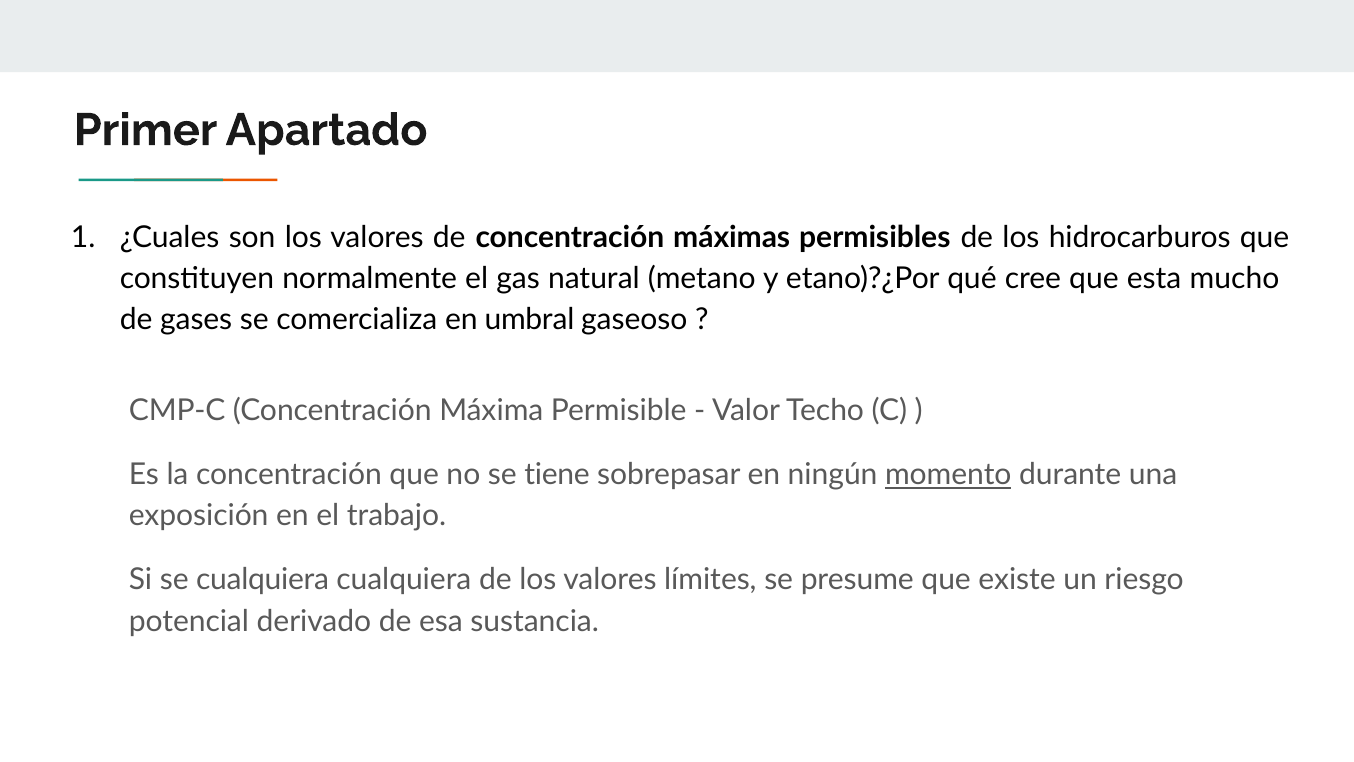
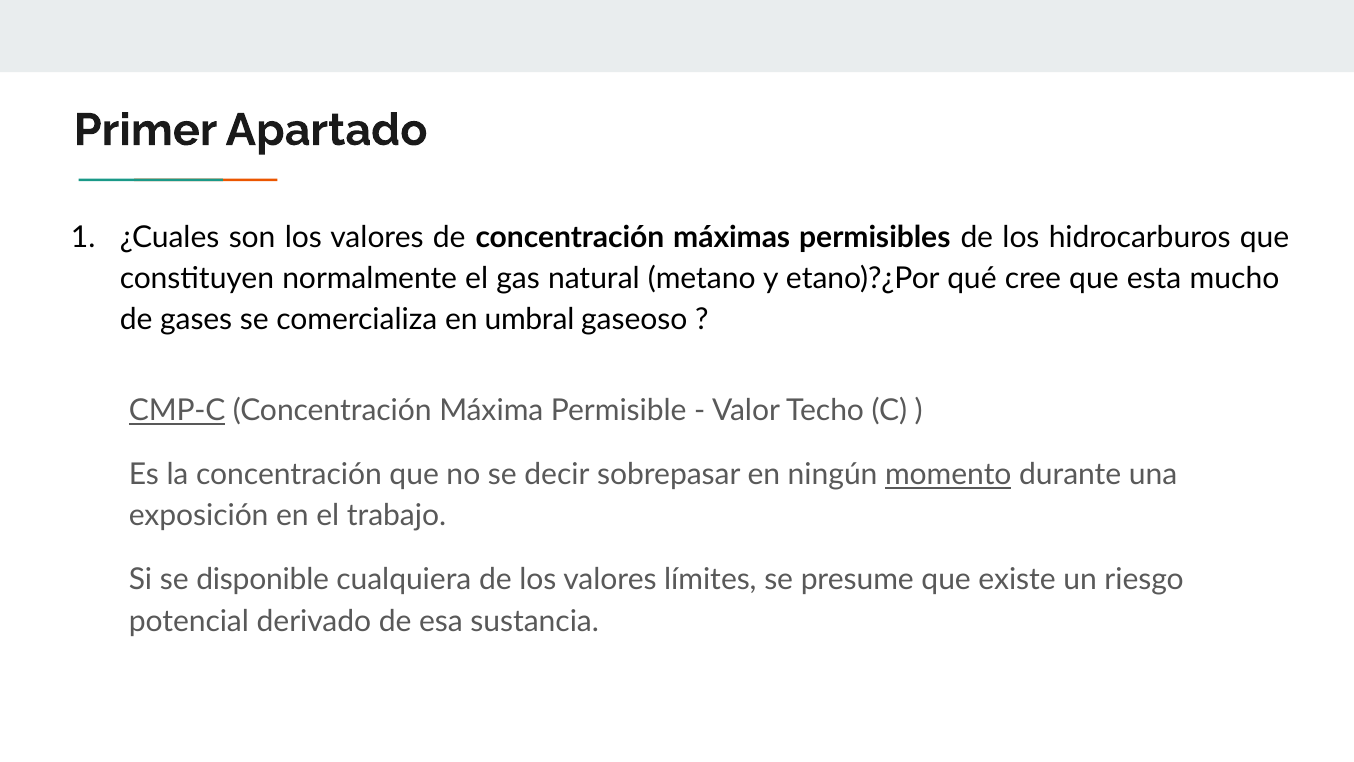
CMP-C underline: none -> present (177, 411)
tiene: tiene -> decir (557, 474)
se cualquiera: cualquiera -> disponible (263, 580)
